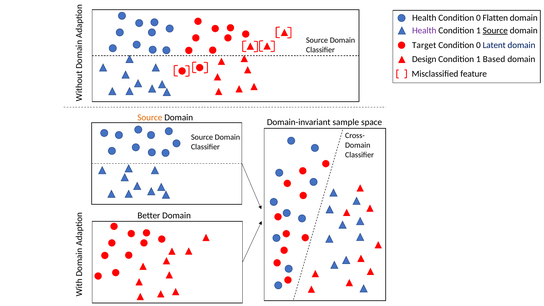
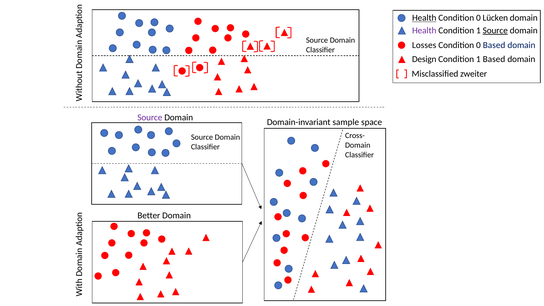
Health underline: none -> present (424, 18)
Flatten: Flatten -> Lücken (495, 18)
Target: Target -> Losses (424, 45)
0 Latent: Latent -> Based (494, 45)
feature: feature -> zweiter (474, 74)
Source colour: orange -> purple (150, 118)
